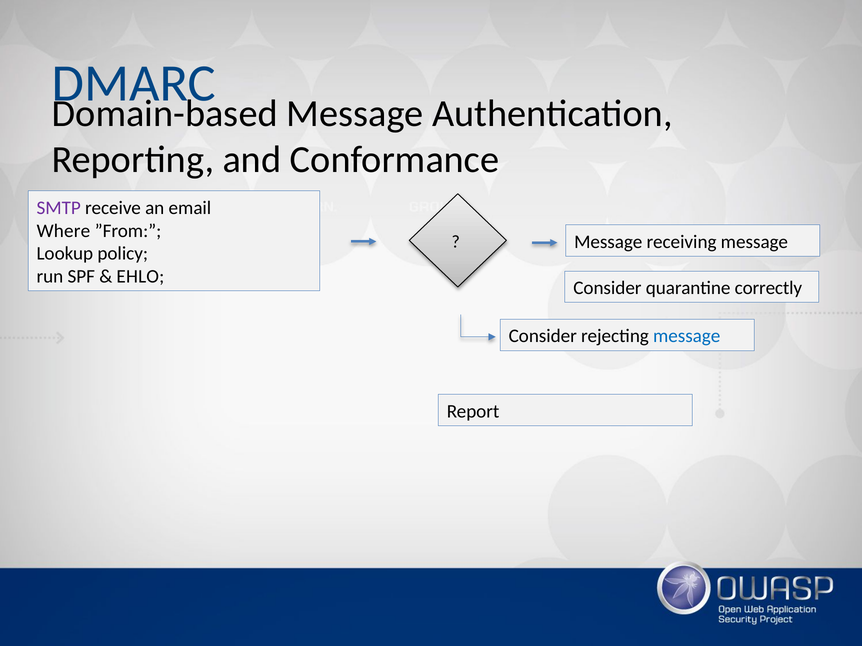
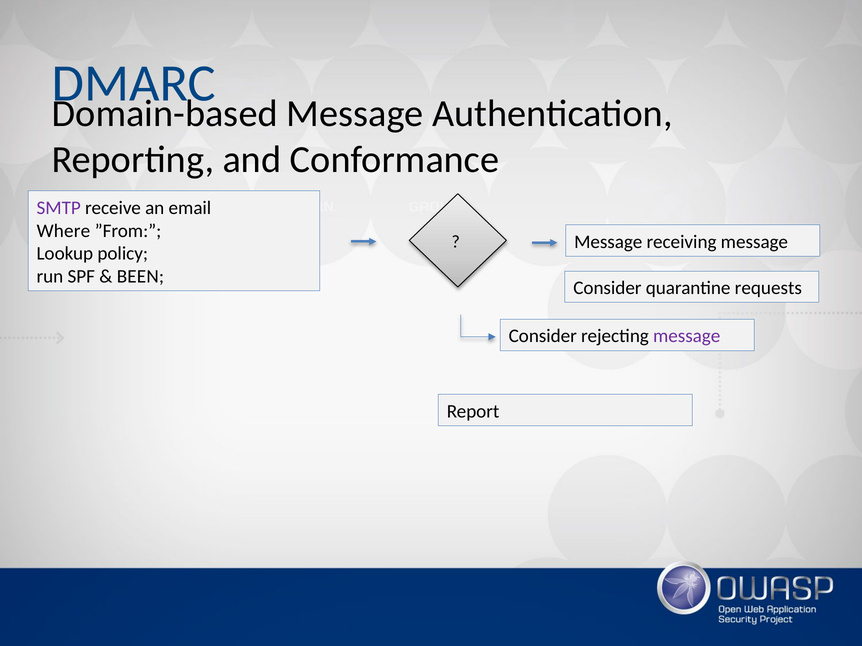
EHLO: EHLO -> BEEN (140, 277)
correctly: correctly -> requests (768, 288)
message colour: blue -> purple (687, 336)
